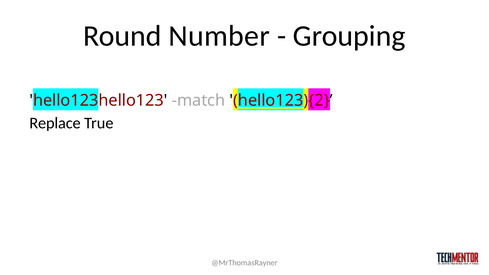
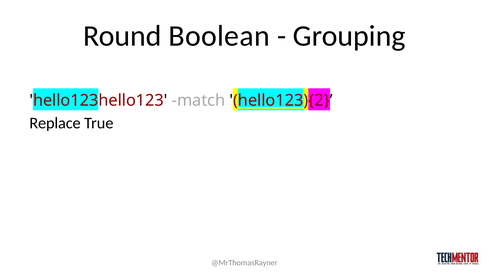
Number: Number -> Boolean (219, 36)
